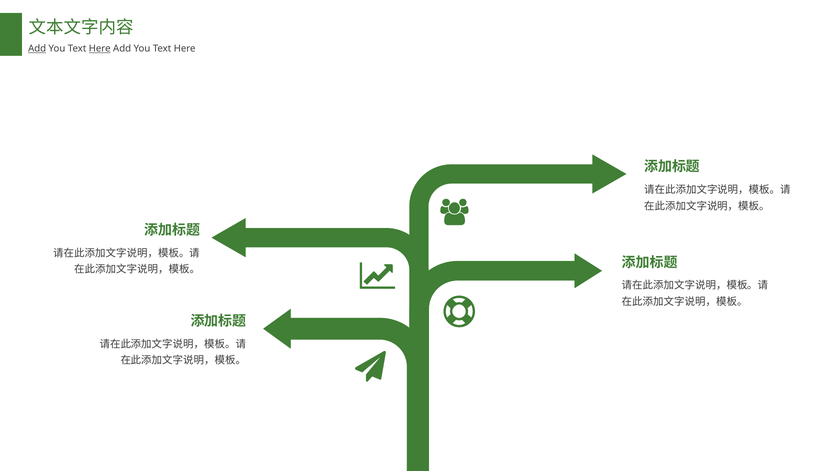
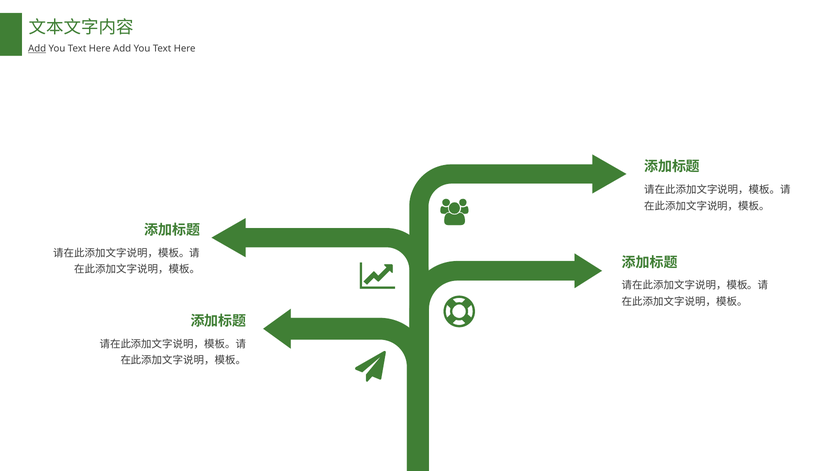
Here underline: present -> none (100, 49)
